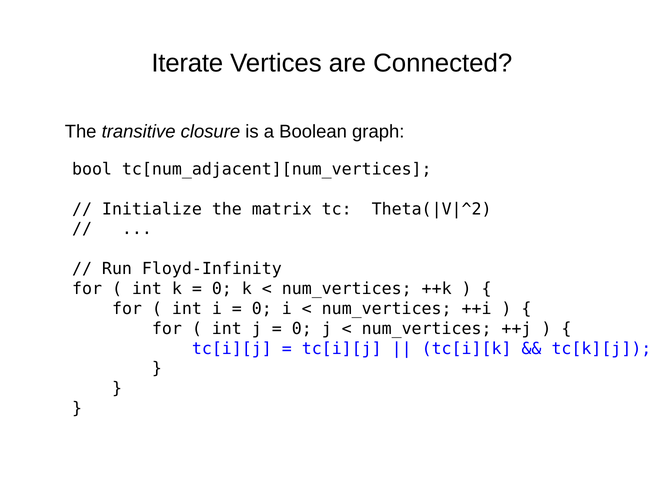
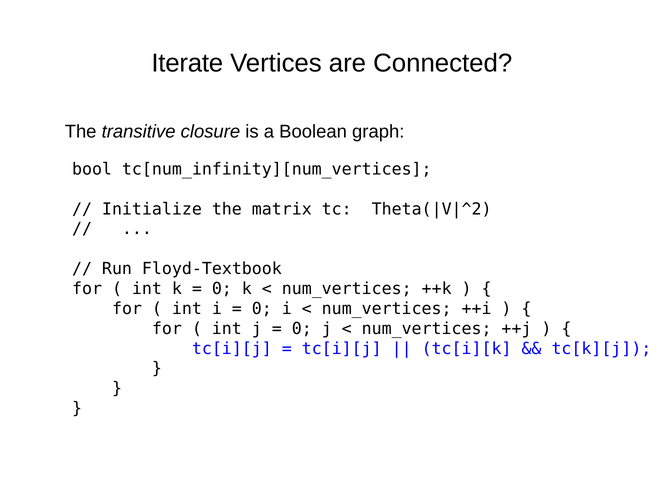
tc[num_adjacent][num_vertices: tc[num_adjacent][num_vertices -> tc[num_infinity][num_vertices (277, 169)
Floyd-Infinity: Floyd-Infinity -> Floyd-Textbook (212, 269)
